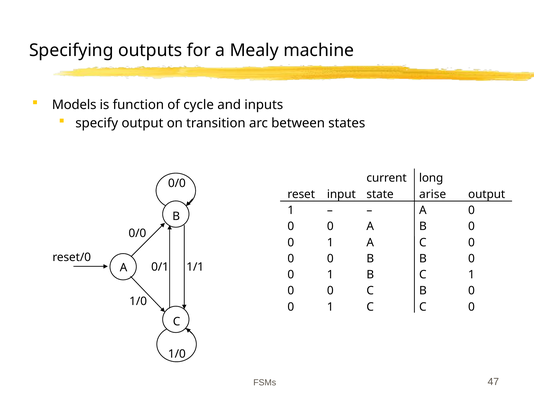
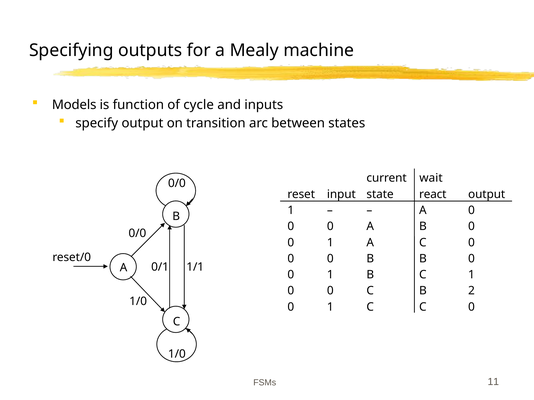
long: long -> wait (431, 178)
arise: arise -> react (433, 194)
C B 0: 0 -> 2 (472, 291)
47: 47 -> 11 (493, 382)
